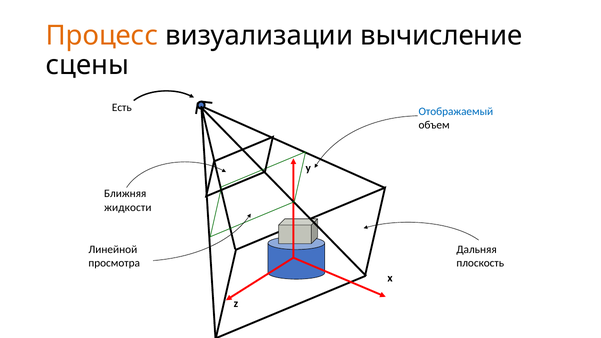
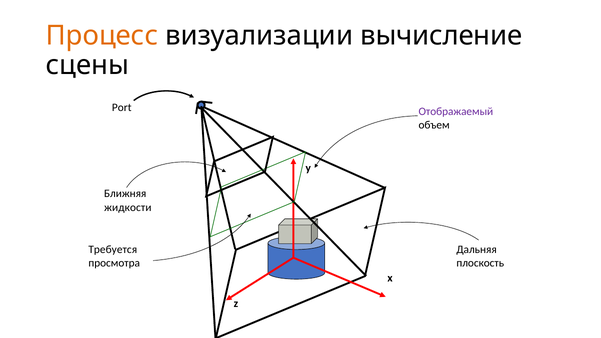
Есть: Есть -> Port (122, 108)
Отображаемый colour: blue -> purple (456, 111)
Линейной: Линейной -> Требуется (113, 250)
